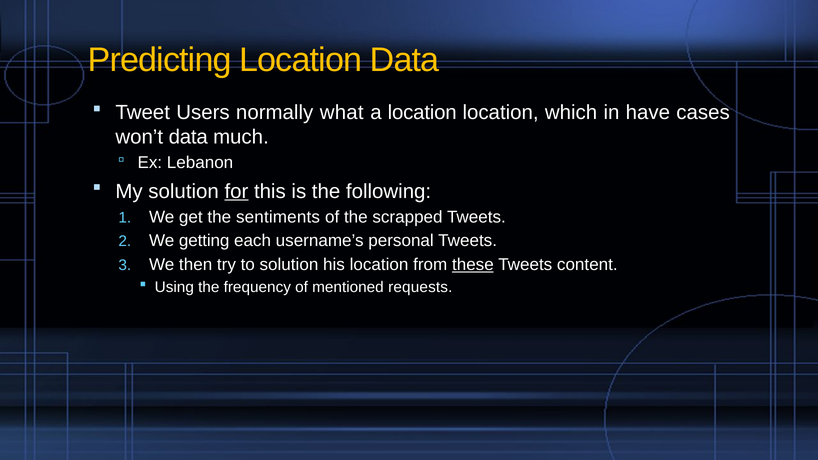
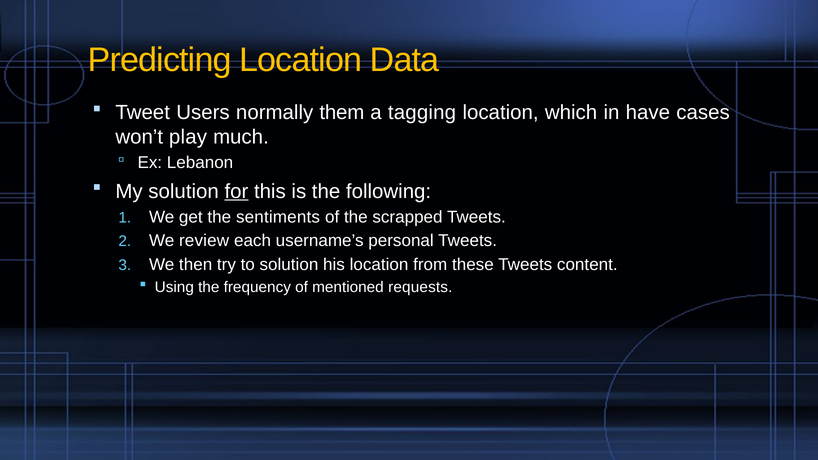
what: what -> them (342, 112)
a location: location -> tagging (422, 112)
won’t data: data -> play (188, 137)
getting: getting -> review (204, 241)
these underline: present -> none (473, 265)
